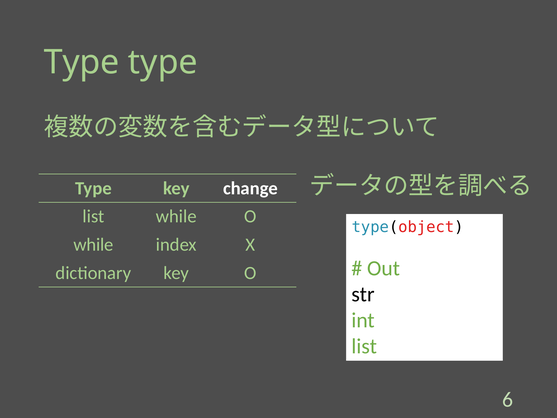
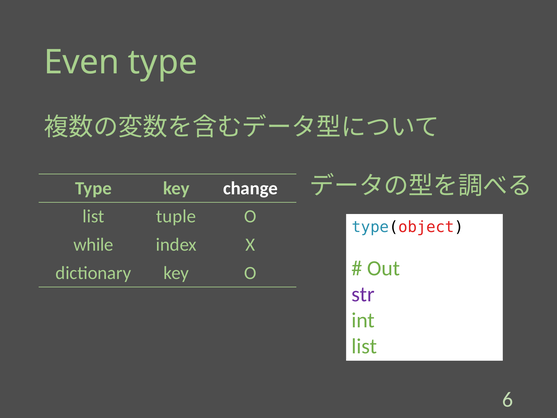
Type: Type -> Even (82, 62)
list while: while -> tuple (176, 216)
str colour: black -> purple (363, 294)
